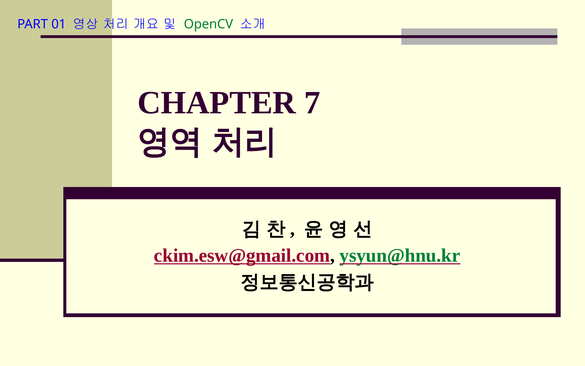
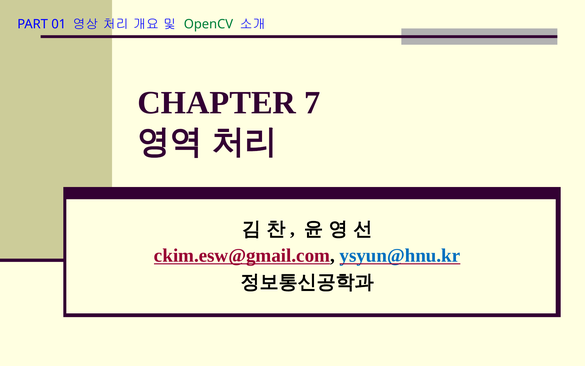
ysyun@hnu.kr colour: green -> blue (400, 255)
